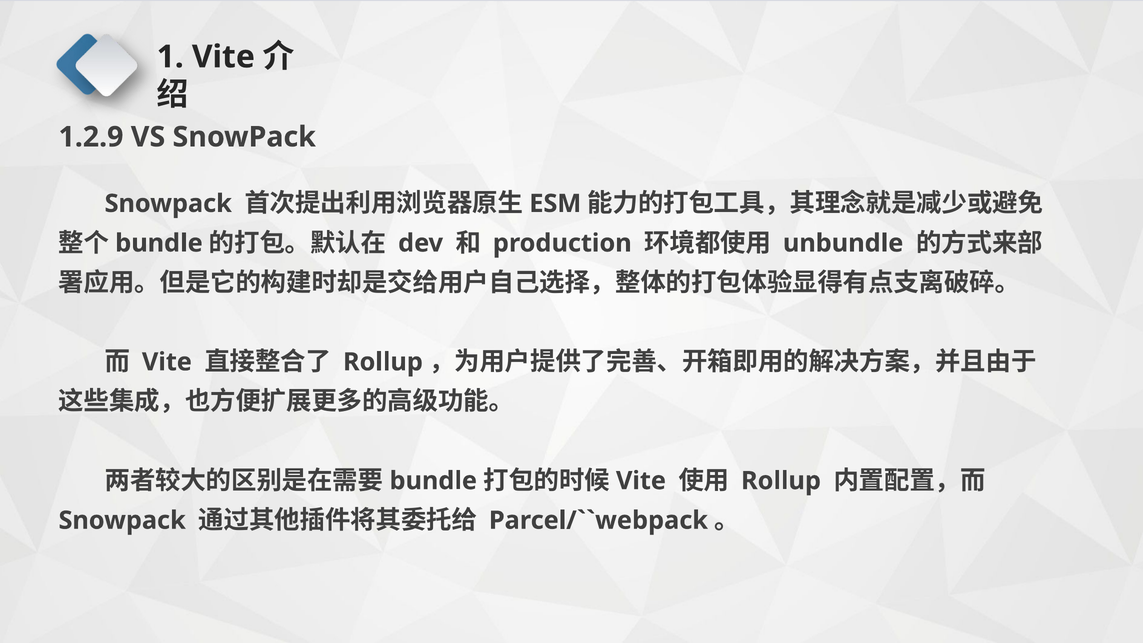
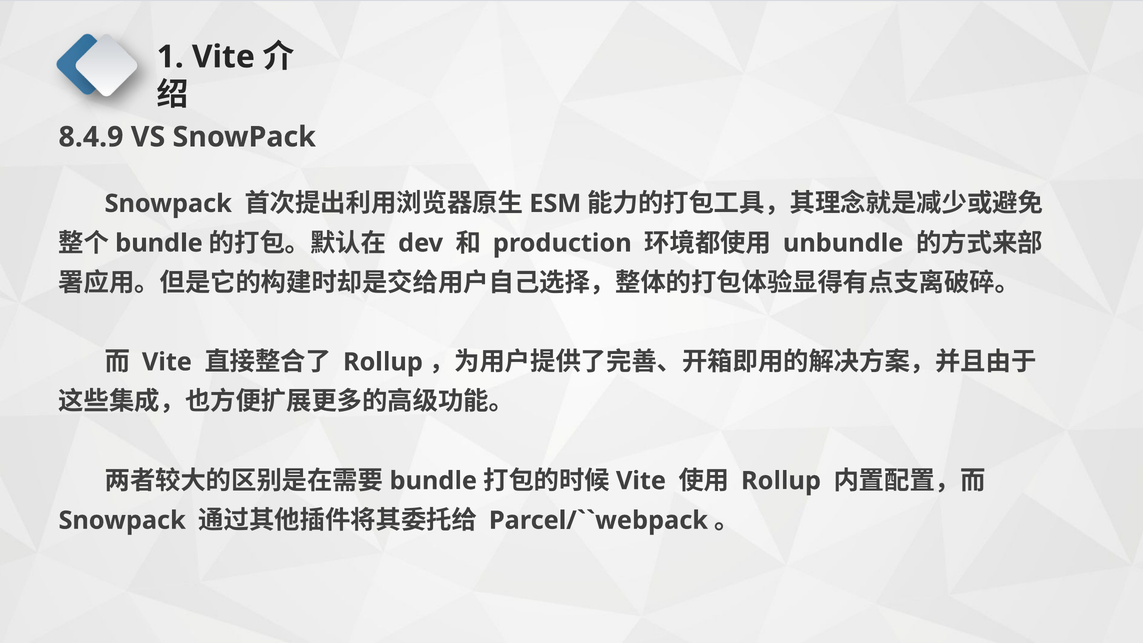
1.2.9: 1.2.9 -> 8.4.9 (91, 137)
